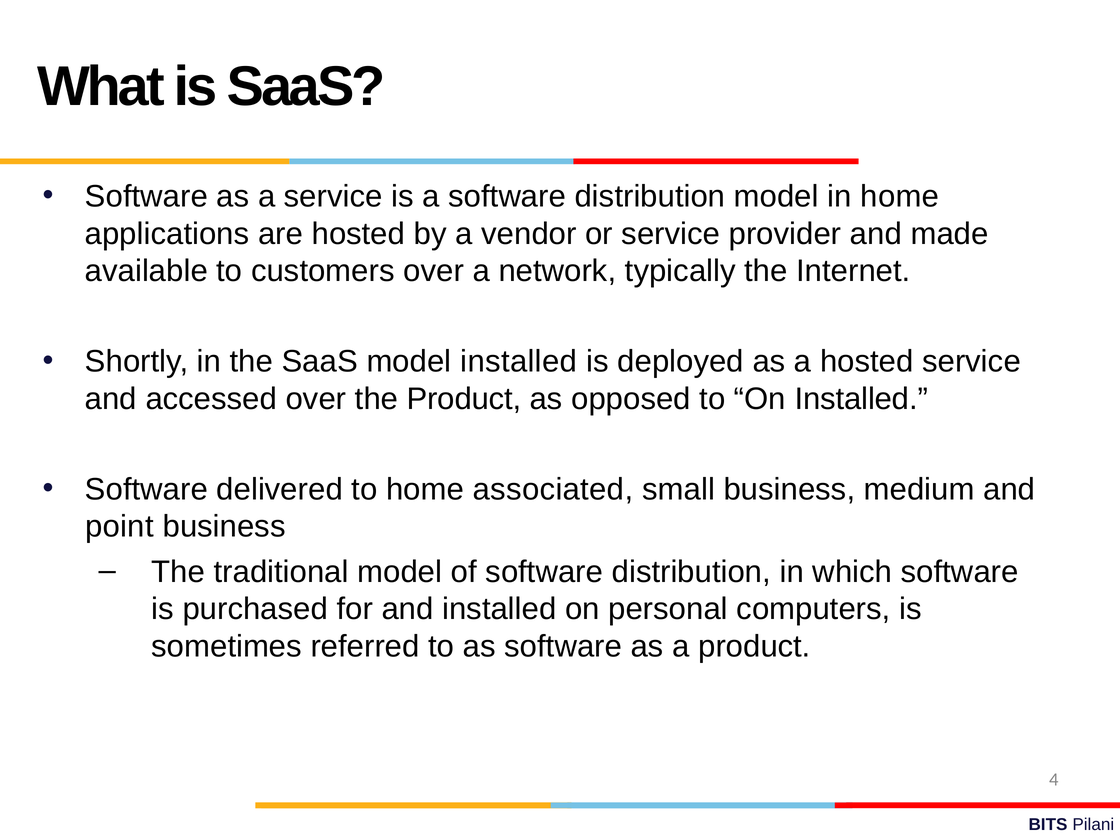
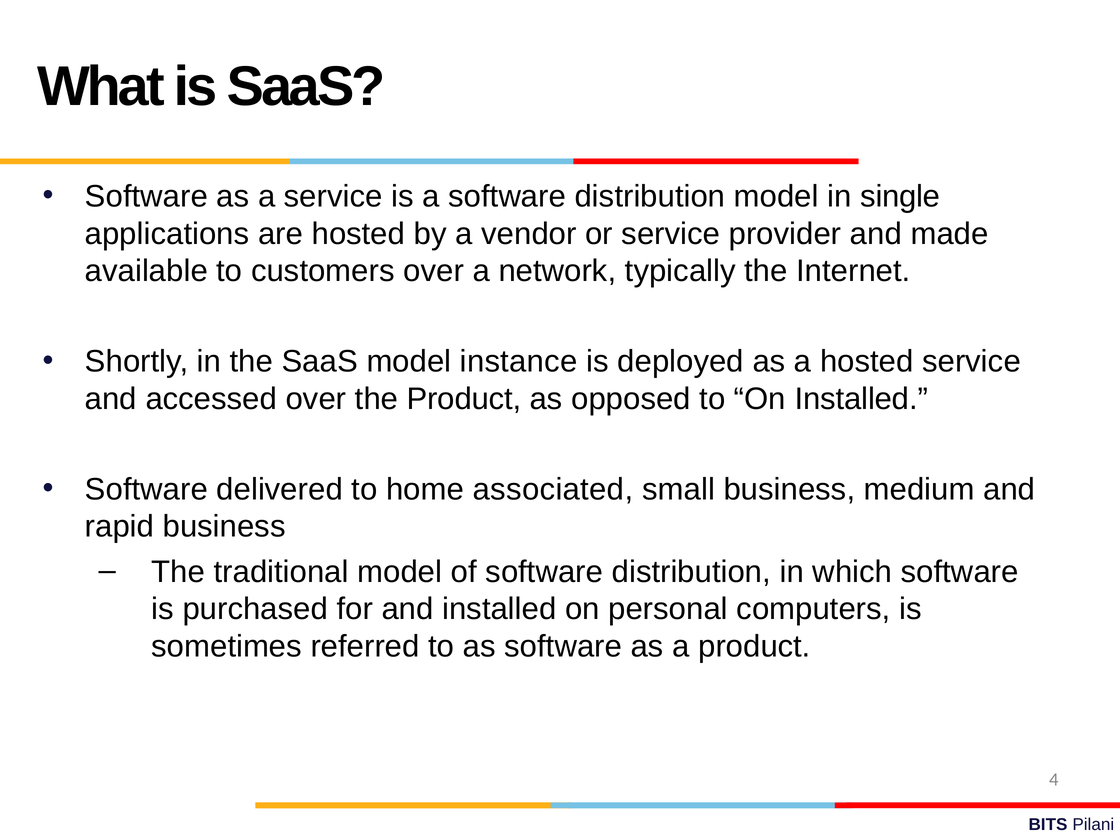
in home: home -> single (900, 196)
model installed: installed -> instance (519, 362)
point: point -> rapid (120, 527)
